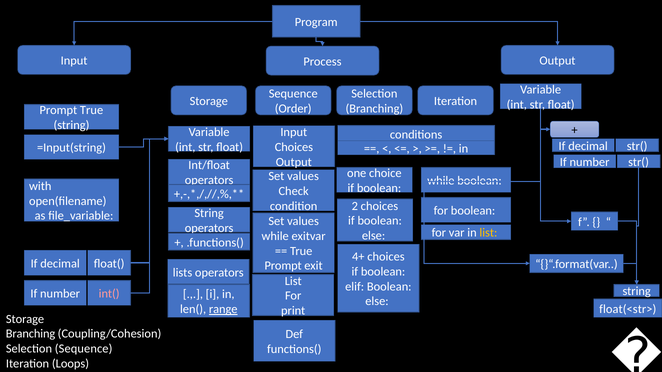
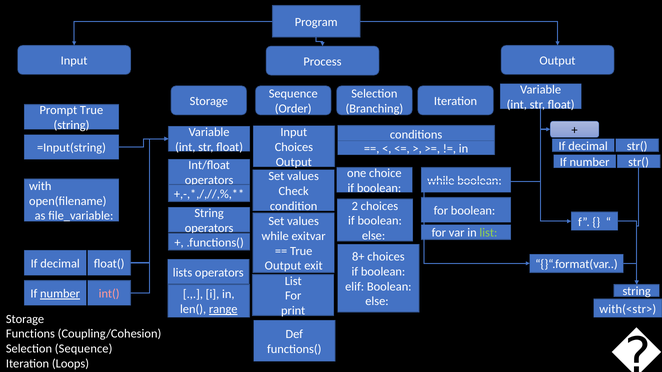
list colour: yellow -> light green (488, 233)
4+: 4+ -> 8+ (358, 257)
Prompt: Prompt -> Output (283, 266)
number underline: none -> present (60, 294)
float(<str>: float(<str> -> with(<str> (628, 309)
Branching: Branching -> Functions (30, 334)
